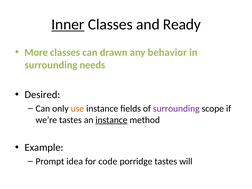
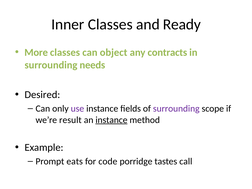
Inner underline: present -> none (68, 24)
drawn: drawn -> object (114, 52)
behavior: behavior -> contracts (167, 52)
use colour: orange -> purple (77, 109)
we’re tastes: tastes -> result (70, 120)
idea: idea -> eats (75, 161)
will: will -> call (186, 161)
